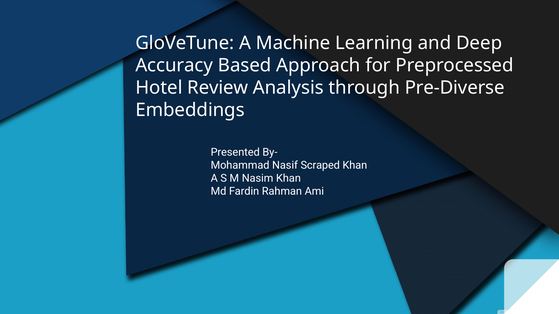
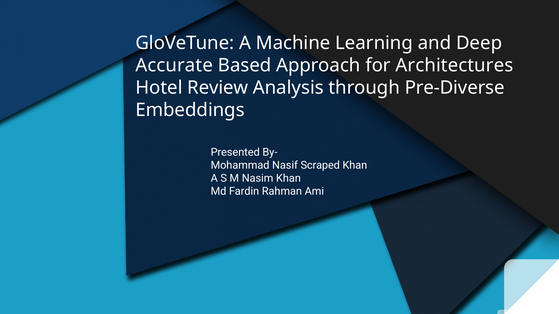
Accuracy: Accuracy -> Accurate (174, 66)
Preprocessed: Preprocessed -> Architectures (454, 66)
